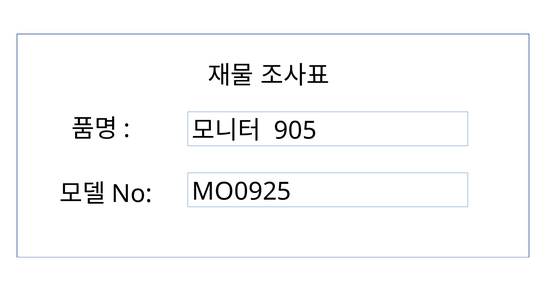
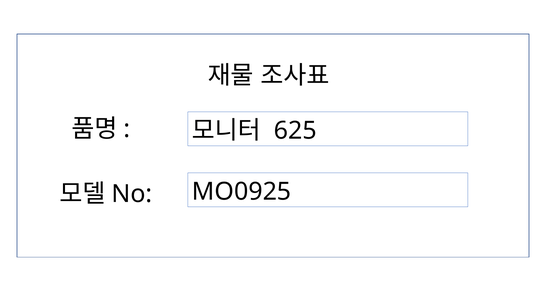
905: 905 -> 625 (295, 131)
